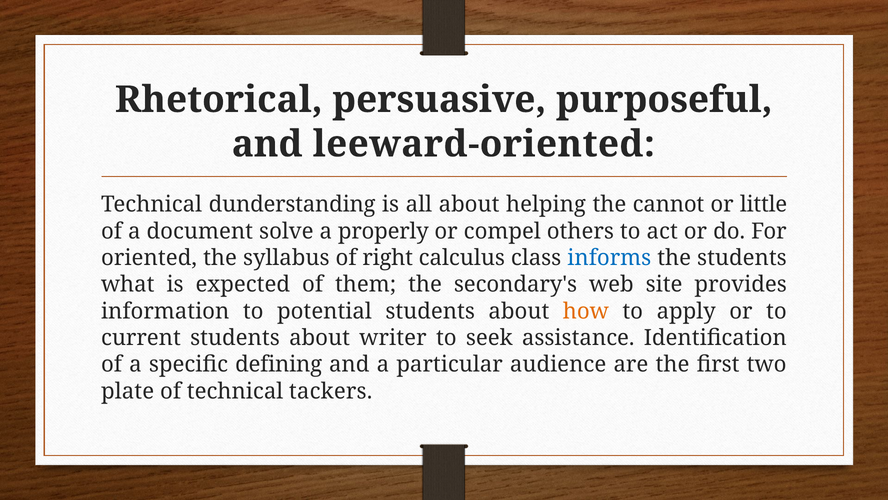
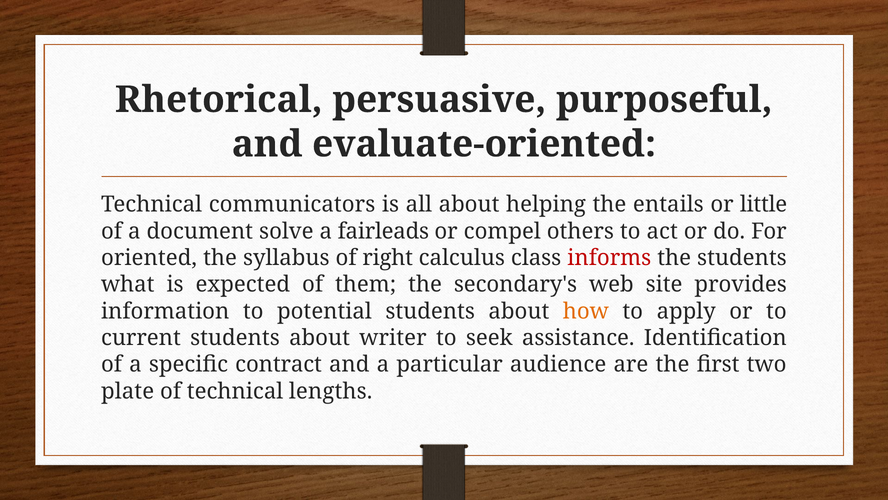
leeward-oriented: leeward-oriented -> evaluate-oriented (484, 144)
dunderstanding: dunderstanding -> communicators (292, 204)
cannot: cannot -> entails (668, 204)
properly: properly -> fairleads (383, 231)
informs colour: blue -> red (609, 258)
defining: defining -> contract (279, 364)
tackers: tackers -> lengths (331, 391)
